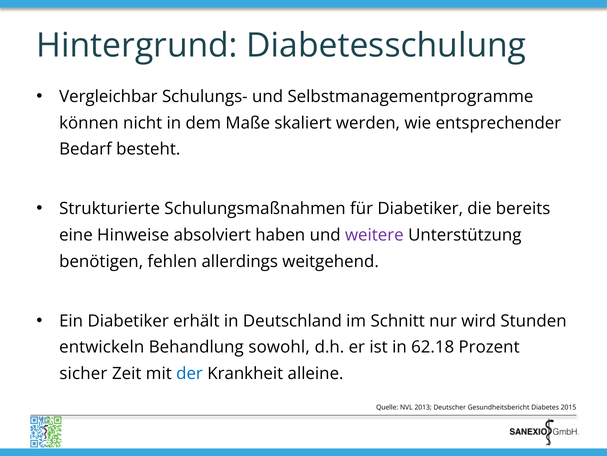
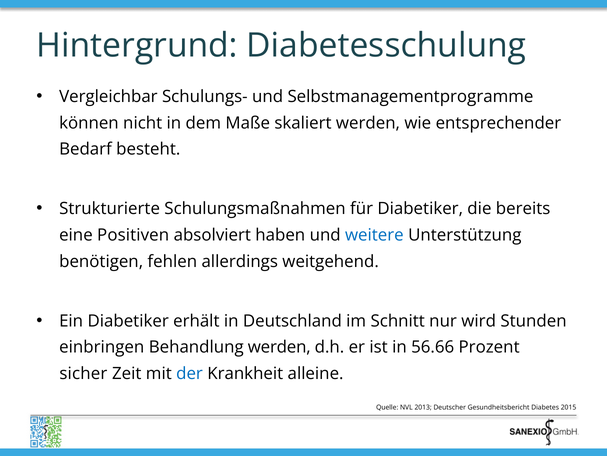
Hinweise: Hinweise -> Positiven (133, 235)
weitere colour: purple -> blue (374, 235)
entwickeln: entwickeln -> einbringen (102, 347)
Behandlung sowohl: sowohl -> werden (279, 347)
62.18: 62.18 -> 56.66 (433, 347)
